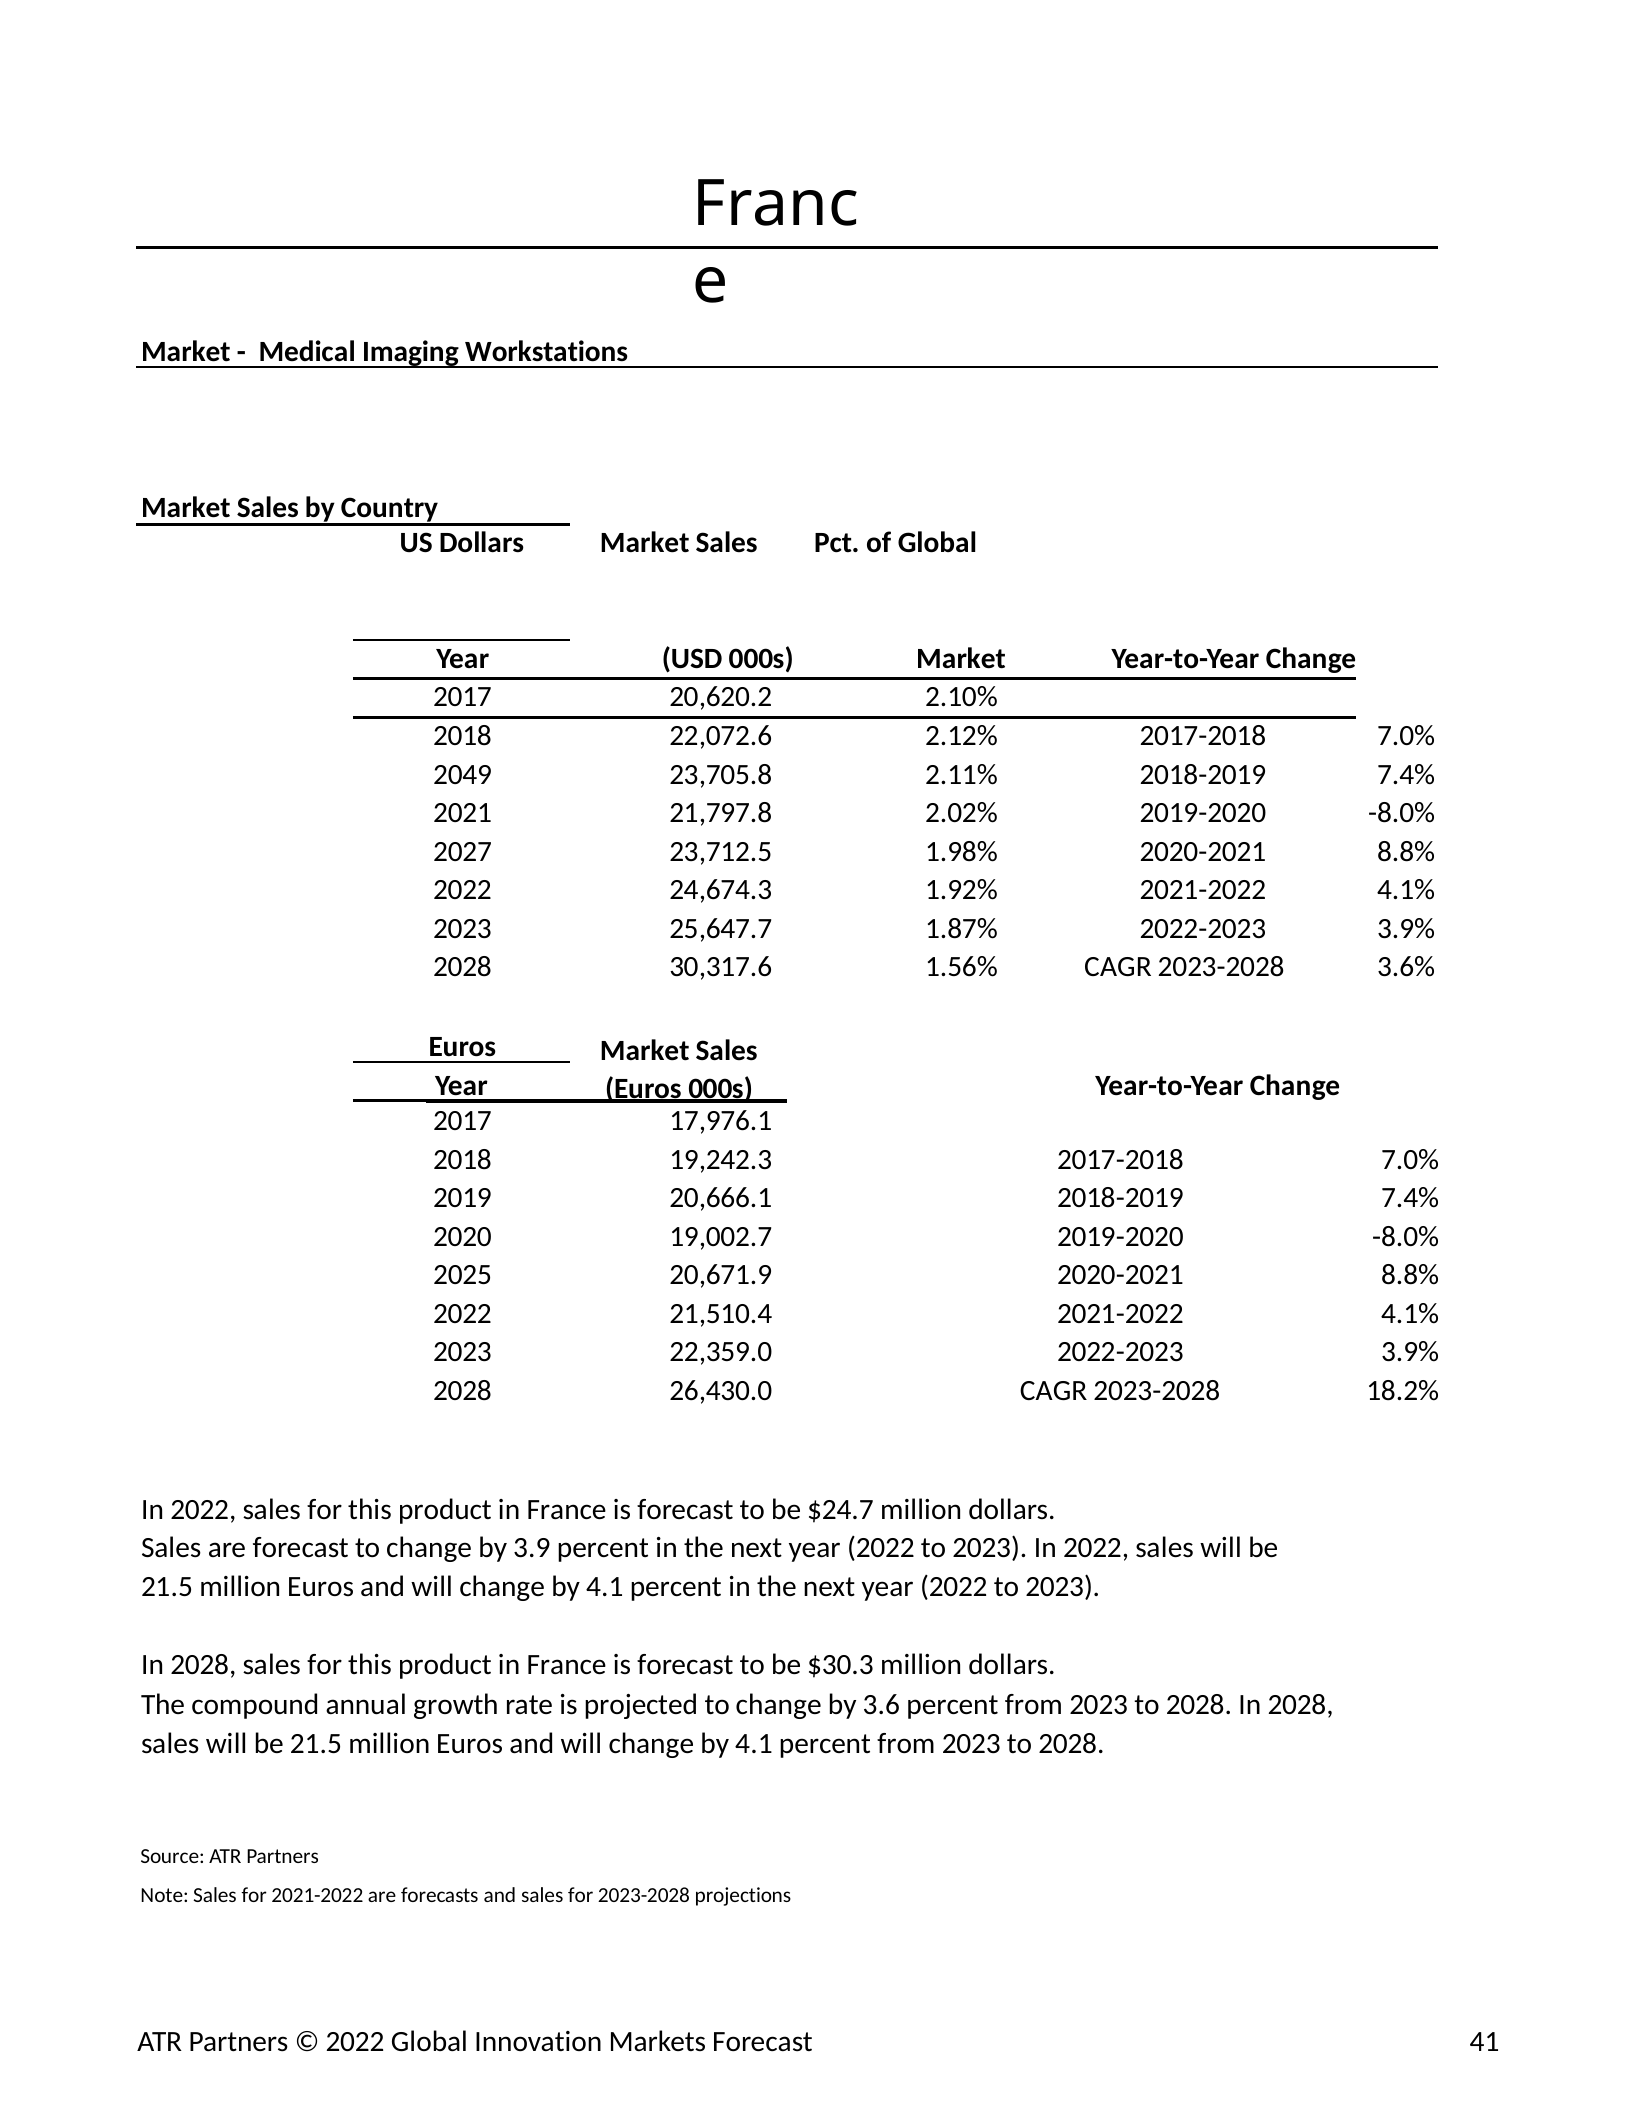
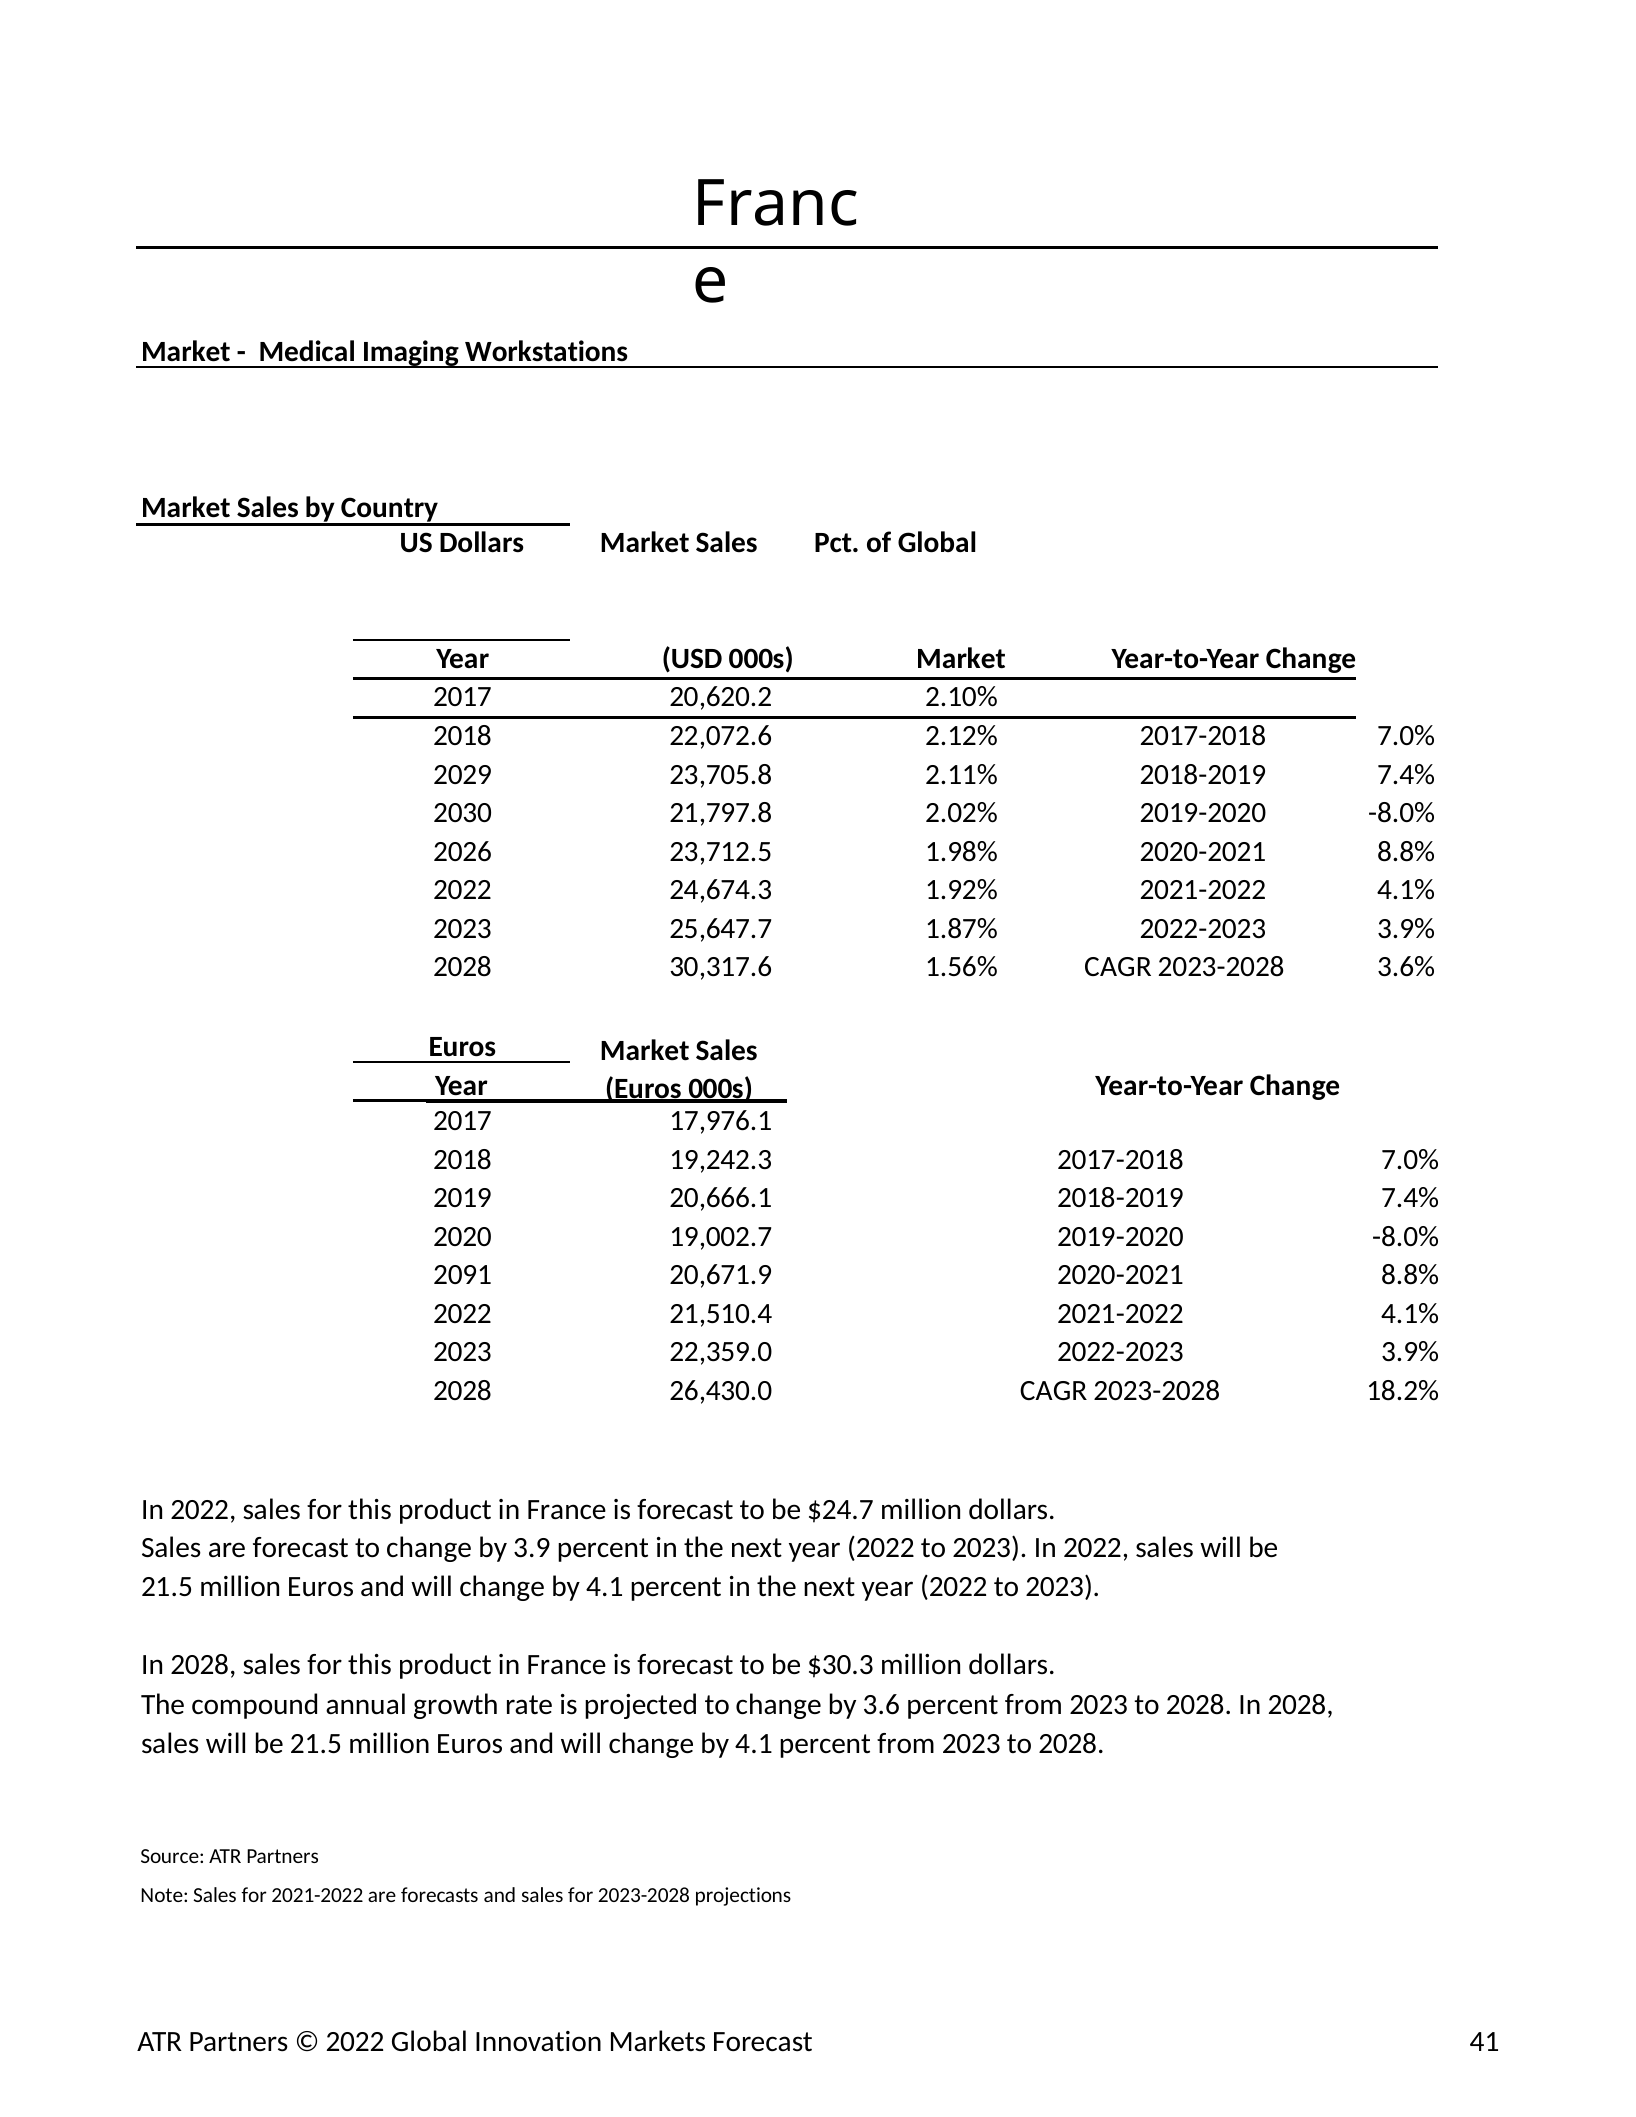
2049: 2049 -> 2029 (463, 775)
2021: 2021 -> 2030 (463, 813)
2027: 2027 -> 2026 (463, 852)
2025: 2025 -> 2091 (463, 1275)
